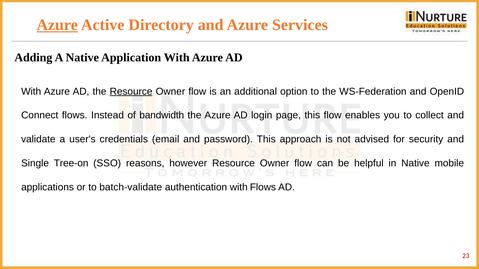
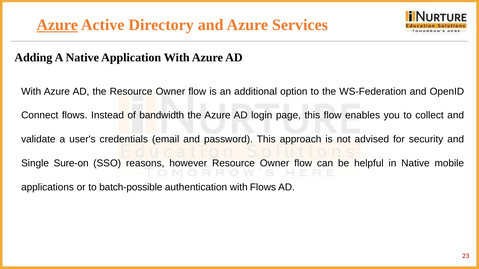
Resource underline: present -> none (131, 92)
Tree-on: Tree-on -> Sure-on (71, 163)
batch-validate: batch-validate -> batch-possible (131, 187)
